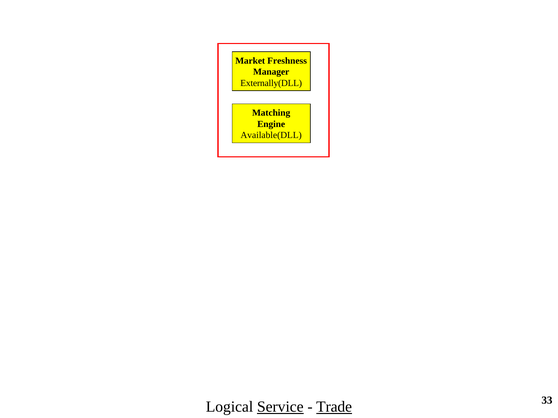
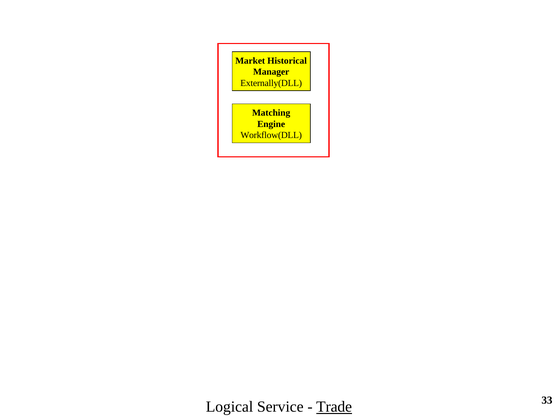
Freshness: Freshness -> Historical (287, 61)
Available(DLL: Available(DLL -> Workflow(DLL (271, 135)
Service underline: present -> none (280, 407)
